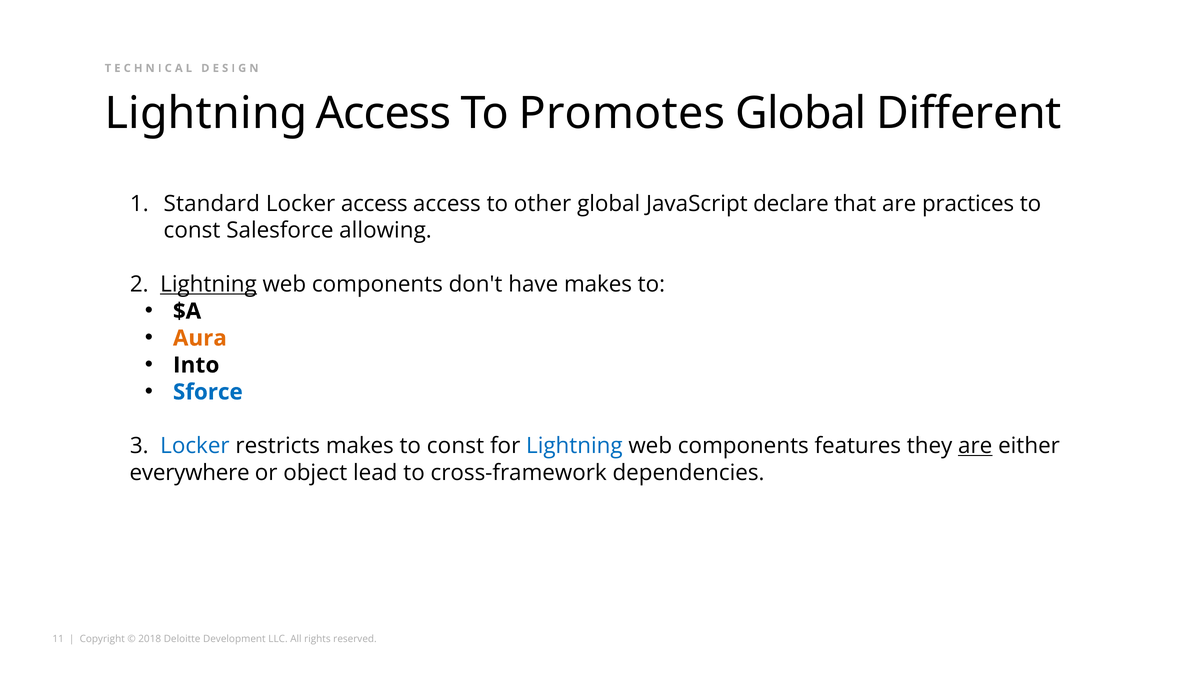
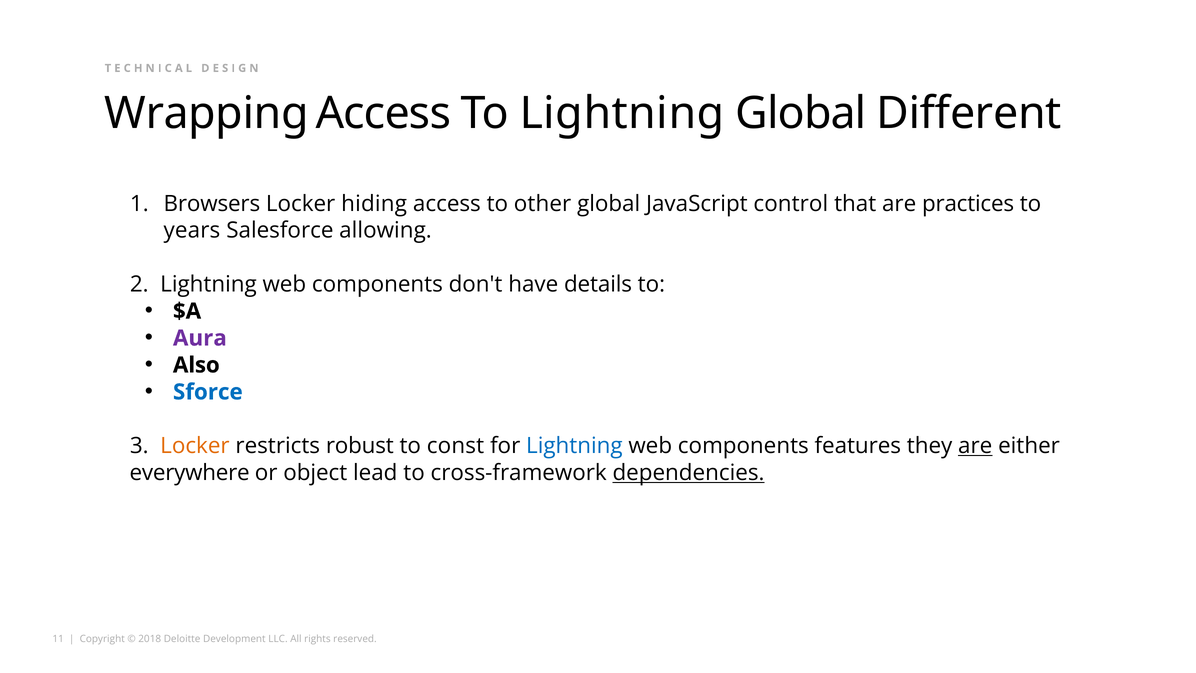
Lightning: Lightning -> Wrapping (206, 113)
To Promotes: Promotes -> Lightning (622, 113)
Standard: Standard -> Browsers (212, 204)
Locker access: access -> hiding (374, 204)
declare: declare -> control (791, 204)
const: const -> years (192, 230)
Lightning underline: present -> none (208, 284)
have makes: makes -> details (598, 284)
Aura colour: orange -> purple (200, 338)
Into: Into -> Also (196, 365)
Locker colour: blue -> orange (195, 446)
restricts makes: makes -> robust (360, 446)
dependencies underline: none -> present (688, 473)
